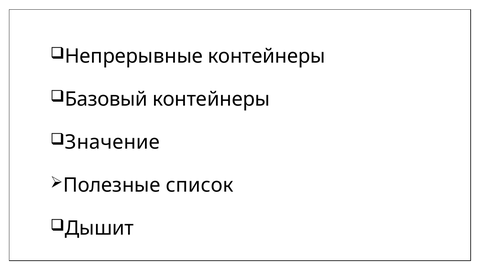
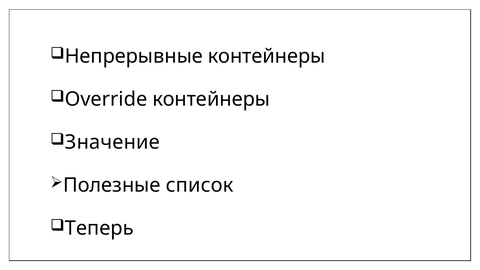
Базовый: Базовый -> Override (106, 99)
Дышит: Дышит -> Теперь (99, 228)
